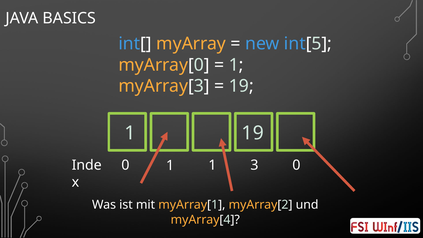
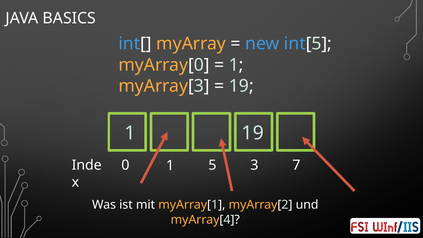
1 1: 1 -> 5 (212, 165)
3 0: 0 -> 7 (297, 165)
